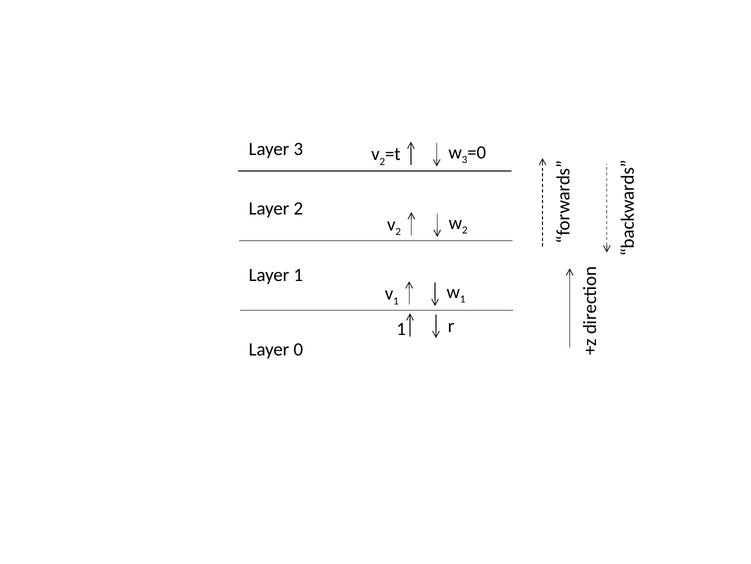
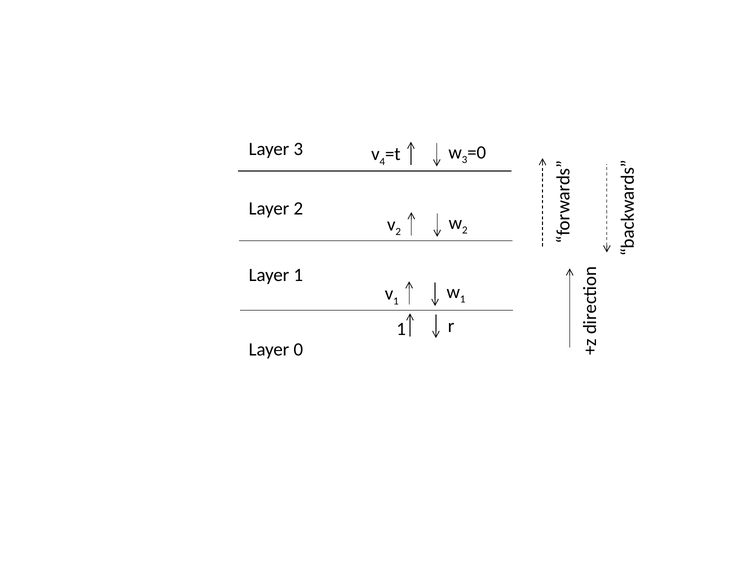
2: 2 -> 4 (382, 161)
